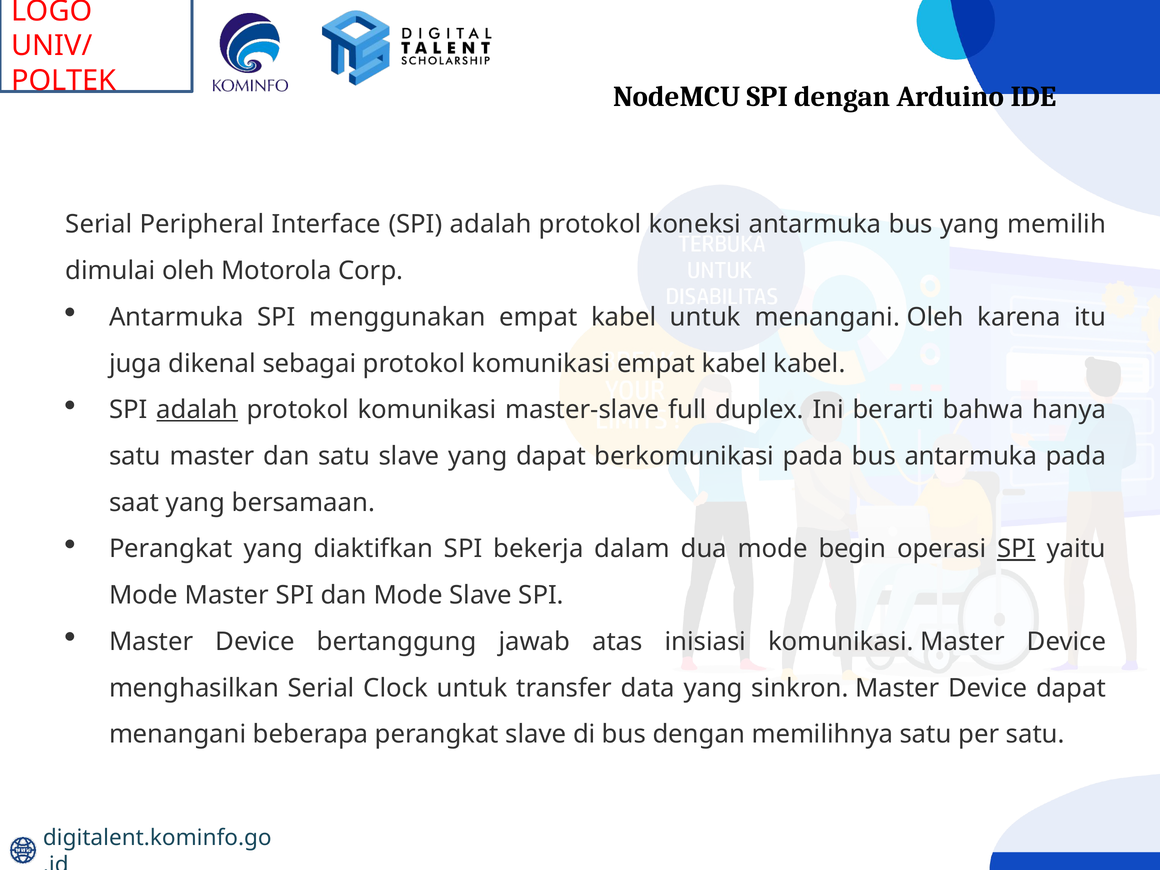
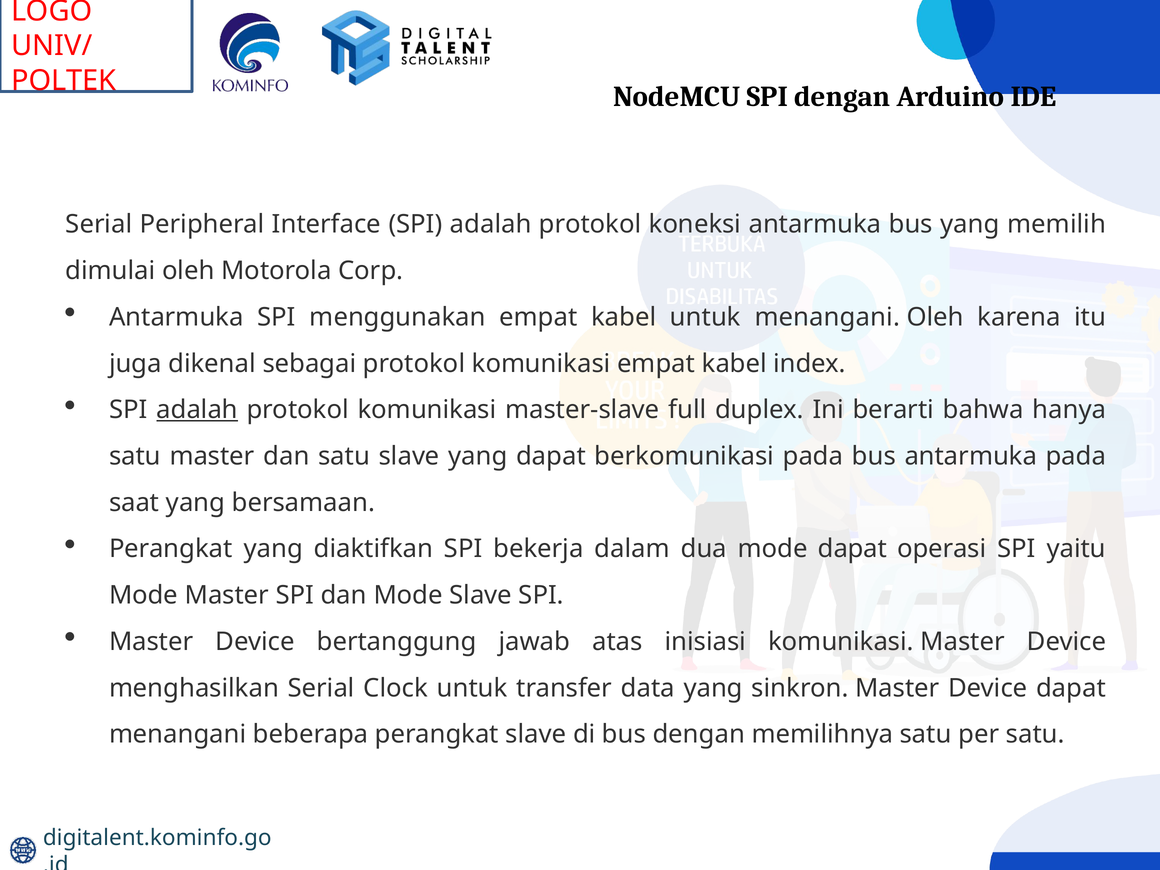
kabel kabel: kabel -> index (810, 364)
mode begin: begin -> dapat (852, 549)
SPI underline: present -> none (1016, 549)
